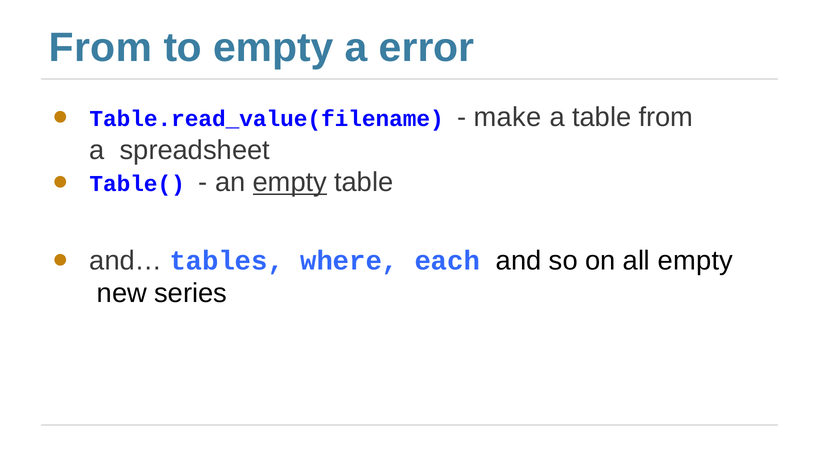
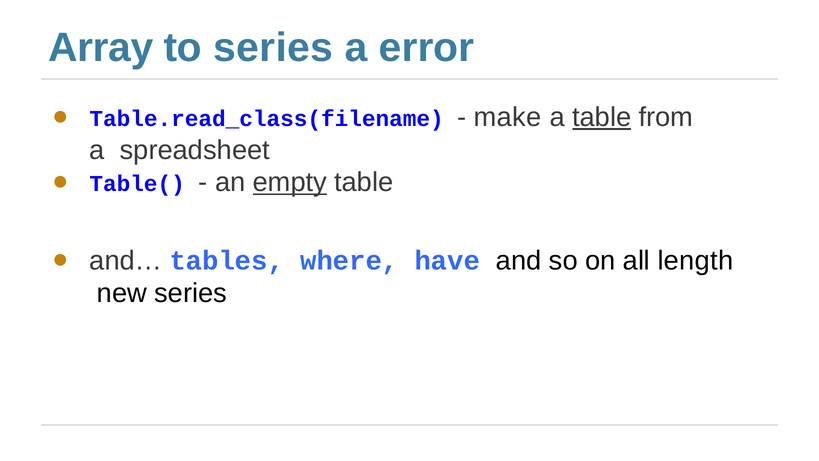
From: From -> Array (101, 48)
to empty: empty -> series (273, 48)
Table.read_value(filename: Table.read_value(filename -> Table.read_class(filename (267, 119)
table underline: none -> present (602, 117)
each: each -> have (447, 260)
all empty: empty -> length (695, 260)
